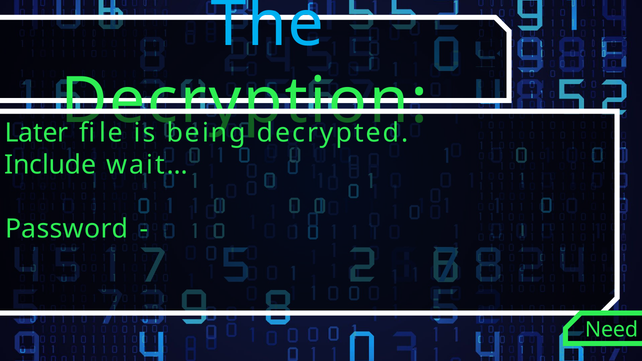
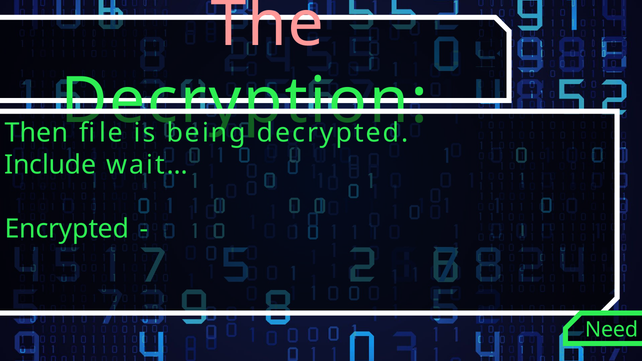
The colour: light blue -> pink (267, 24)
Later: Later -> Then (36, 133)
Password: Password -> Encrypted (67, 229)
